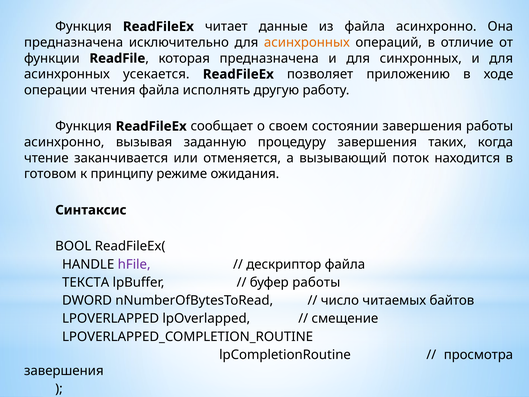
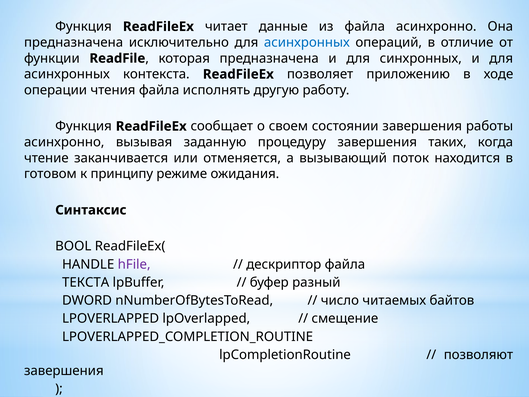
асинхронных colour: orange -> blue (307, 42)
усекается: усекается -> контекста (156, 74)
буфер работы: работы -> разный (316, 282)
просмотра: просмотра -> позволяют (478, 355)
